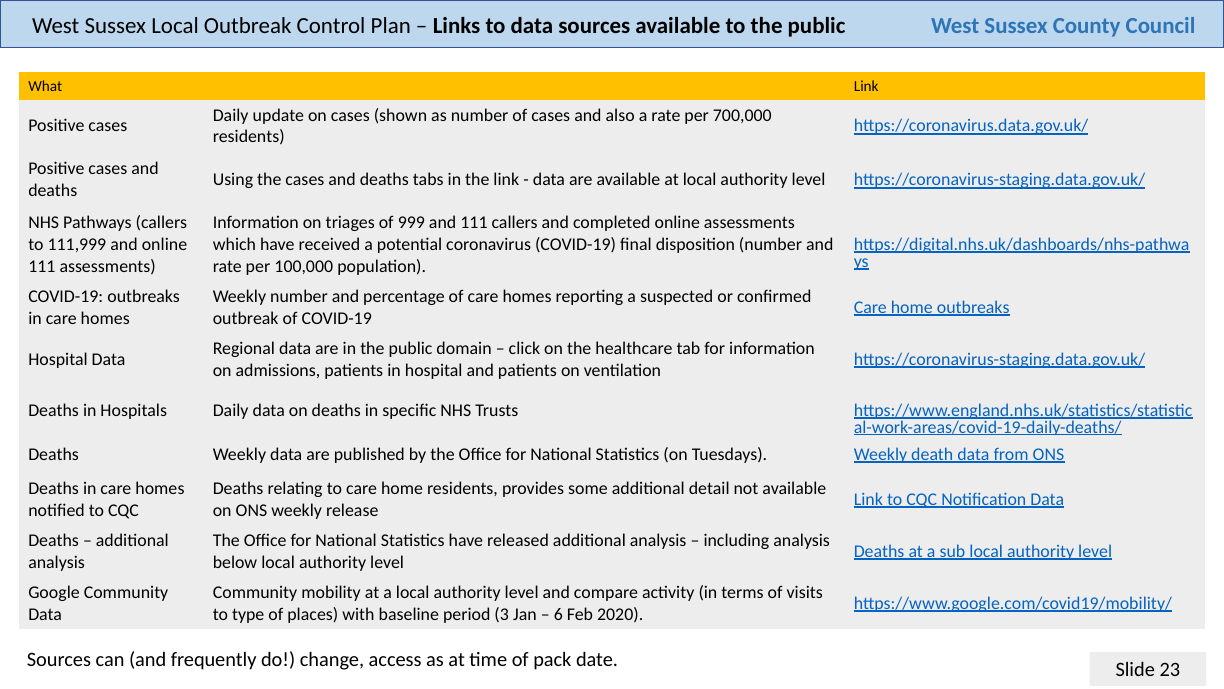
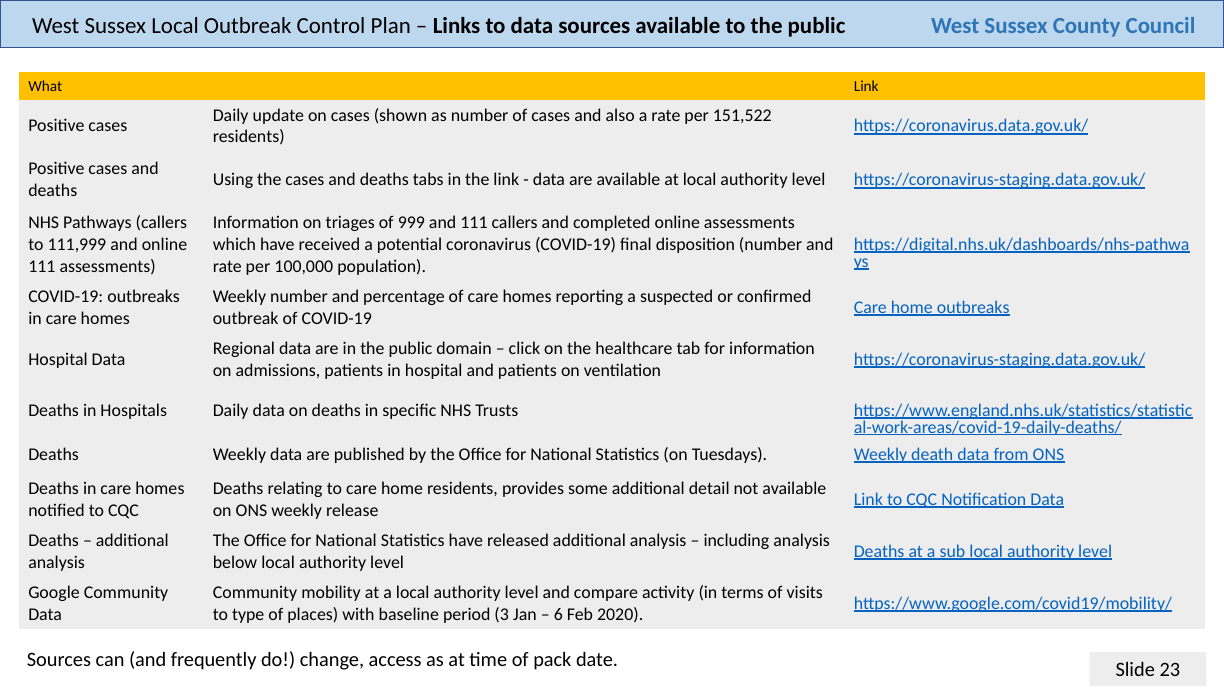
700,000: 700,000 -> 151,522 (742, 115)
